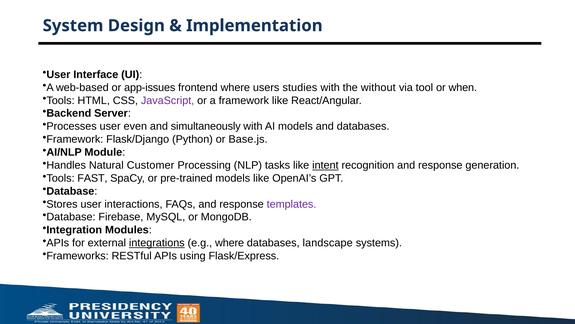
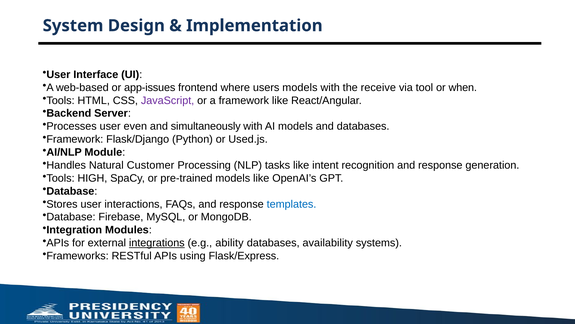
users studies: studies -> models (300, 87)
without: without -> receive (378, 87)
Base.js: Base.js -> Used.js (248, 139)
intent underline: present -> none (325, 165)
FAST: FAST -> HIGH (92, 178)
templates colour: purple -> blue (292, 204)
e.g where: where -> ability (229, 243)
landscape: landscape -> availability (328, 243)
